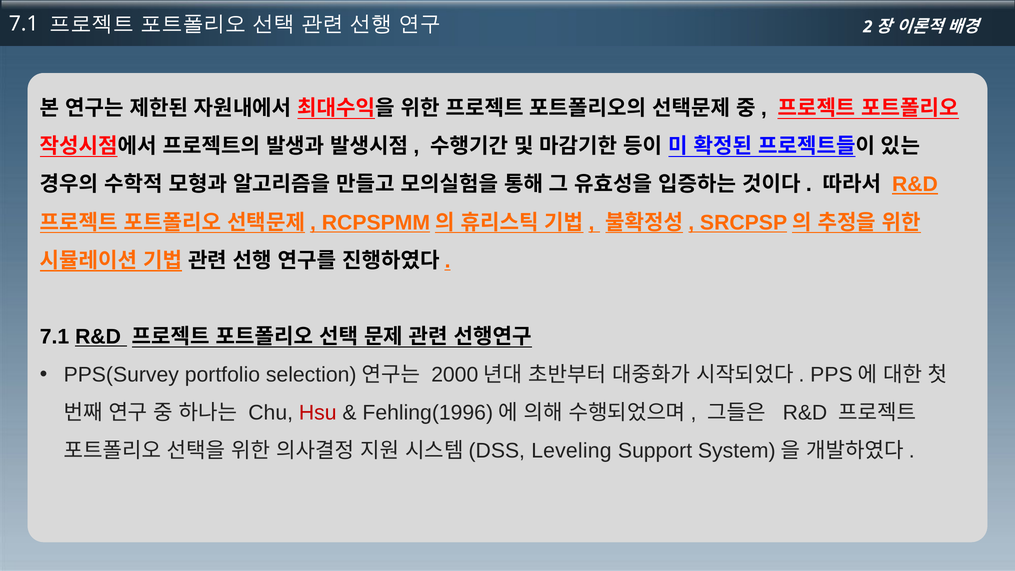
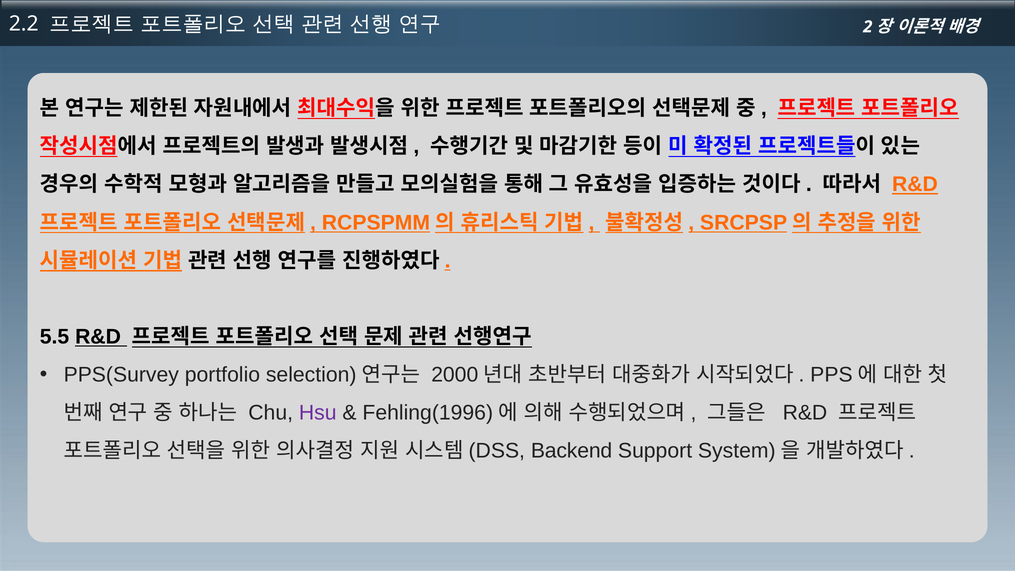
7.1: 7.1 -> 2.2 (24, 24)
7.1: 7.1 -> 5.5 (55, 337)
Hsu colour: red -> purple (318, 413)
Leveling: Leveling -> Backend (572, 451)
